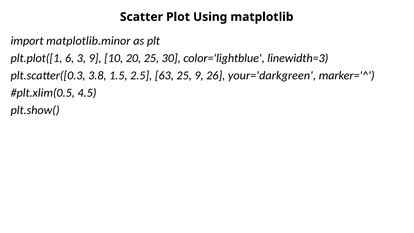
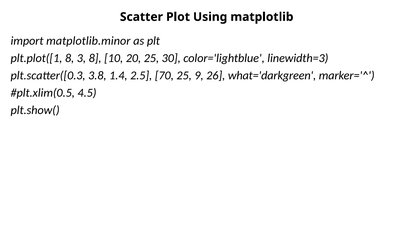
plt.plot([1 6: 6 -> 8 (70, 58)
3 9: 9 -> 8 (95, 58)
1.5: 1.5 -> 1.4 (118, 75)
63: 63 -> 70 (164, 75)
your='darkgreen: your='darkgreen -> what='darkgreen (272, 75)
